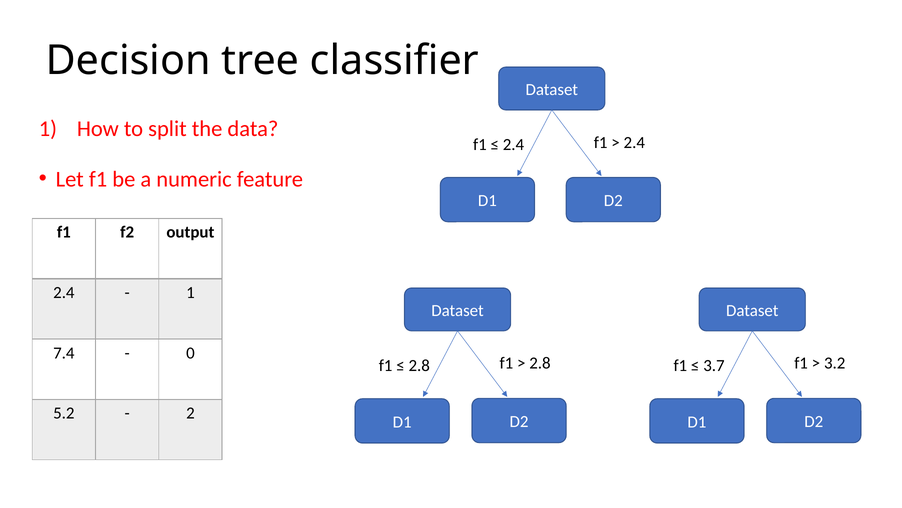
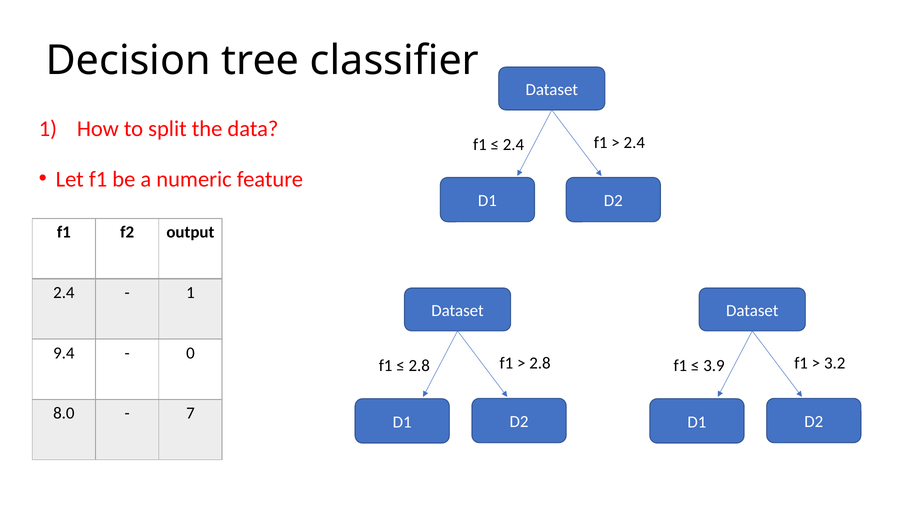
7.4: 7.4 -> 9.4 (64, 353)
3.7: 3.7 -> 3.9 (714, 365)
5.2: 5.2 -> 8.0 (64, 413)
2: 2 -> 7 (190, 413)
